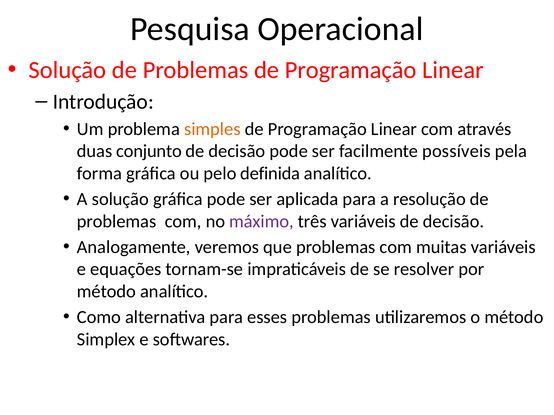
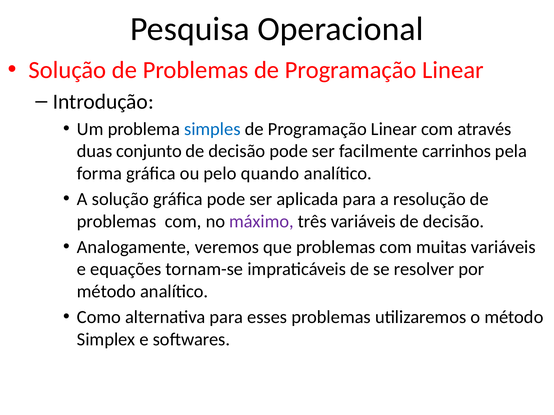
simples colour: orange -> blue (212, 129)
possíveis: possíveis -> carrinhos (457, 151)
definida: definida -> quando (270, 174)
